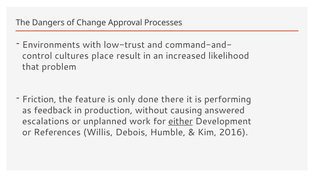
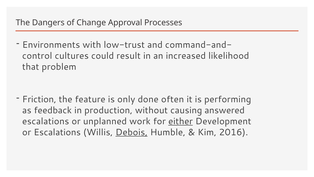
place: place -> could (103, 56)
there: there -> often (173, 99)
or References: References -> Escalations (57, 132)
Debois underline: none -> present (132, 132)
